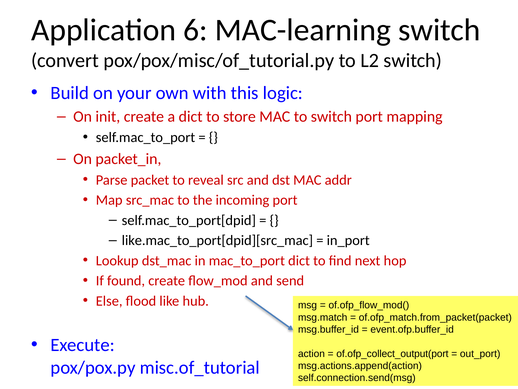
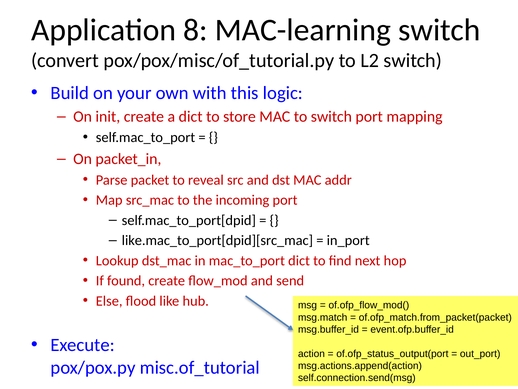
6: 6 -> 8 (195, 30)
of.ofp_collect_output(port: of.ofp_collect_output(port -> of.ofp_status_output(port (392, 353)
